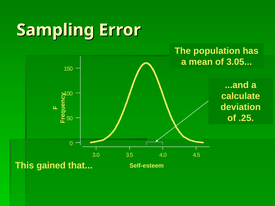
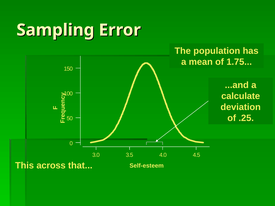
3.05: 3.05 -> 1.75 (239, 62)
gained: gained -> across (51, 166)
